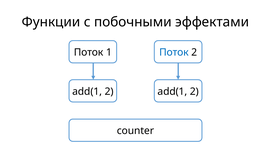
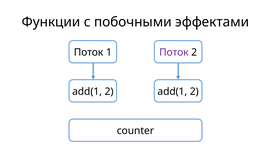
Поток colour: blue -> purple (174, 52)
